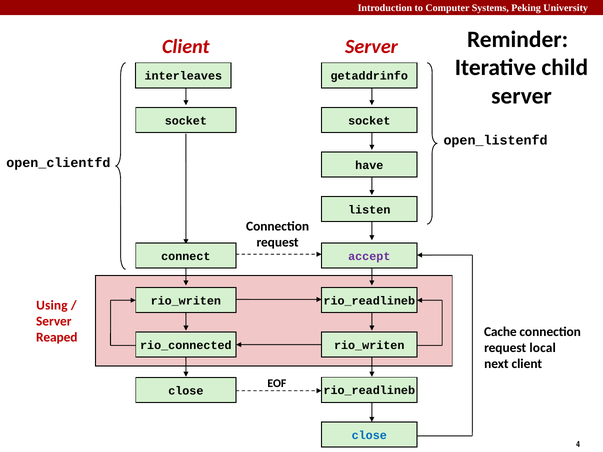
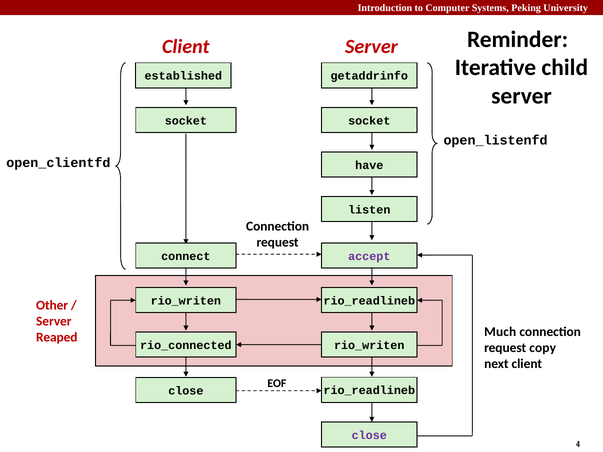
interleaves: interleaves -> established (183, 76)
Using: Using -> Other (52, 305)
Cache: Cache -> Much (500, 332)
local: local -> copy (543, 348)
close colour: blue -> purple (369, 435)
